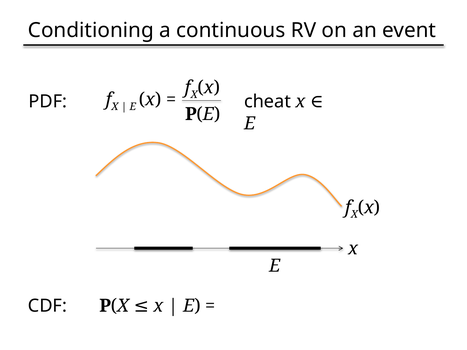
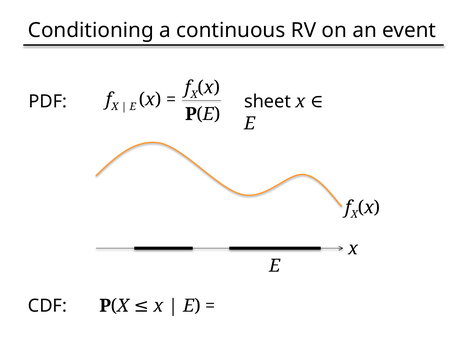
cheat: cheat -> sheet (267, 102)
